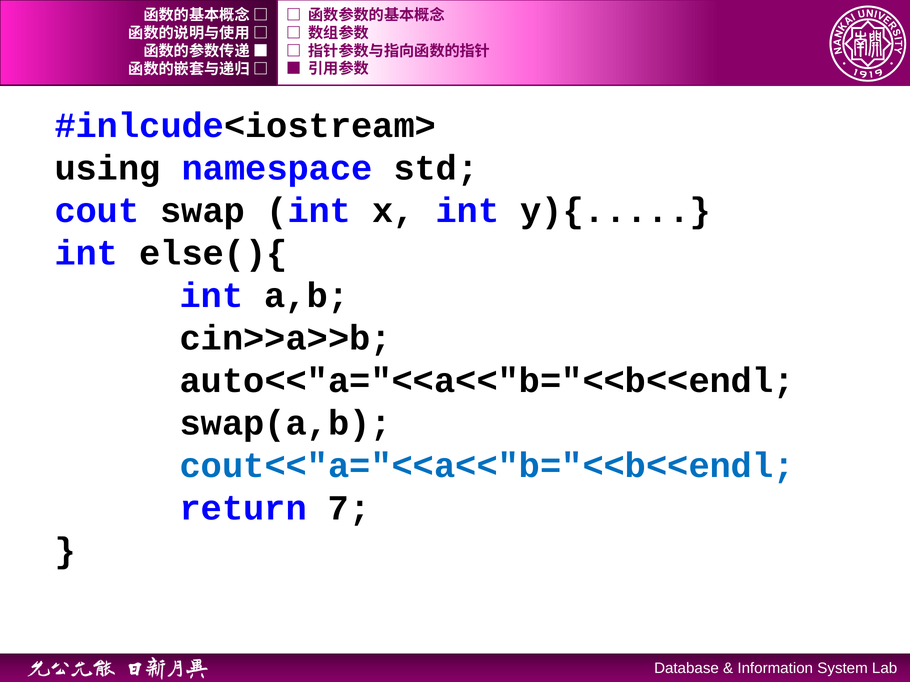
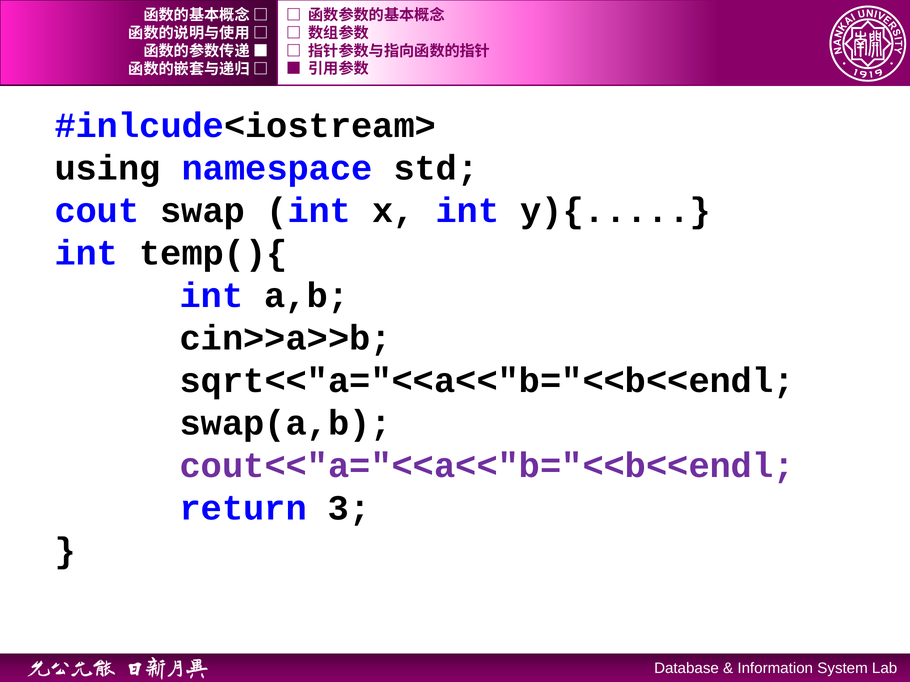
else(){: else(){ -> temp(){ (213, 253)
auto<<"a="<<a<<"b="<<b<<endl: auto<<"a="<<a<<"b="<<b<<endl -> sqrt<<"a="<<a<<"b="<<b<<endl (487, 381)
cout<<"a="<<a<<"b="<<b<<endl colour: blue -> purple (487, 466)
7: 7 -> 3 (349, 508)
